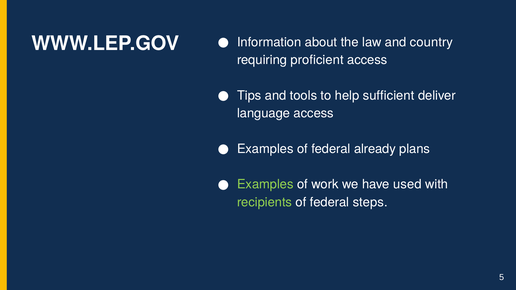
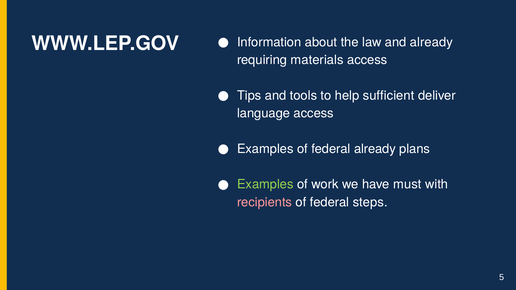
and country: country -> already (431, 42)
proficient: proficient -> materials (317, 60)
used: used -> must (407, 185)
recipients colour: light green -> pink (265, 202)
